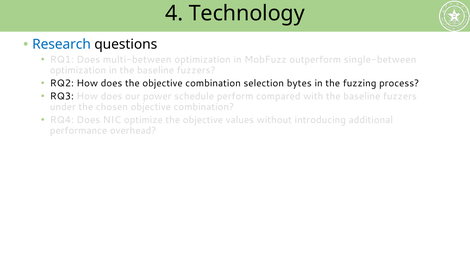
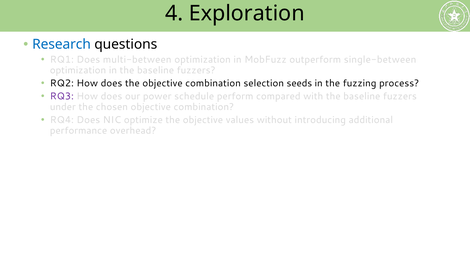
Technology: Technology -> Exploration (247, 13)
bytes: bytes -> seeds (299, 83)
RQ3 colour: black -> purple (62, 96)
